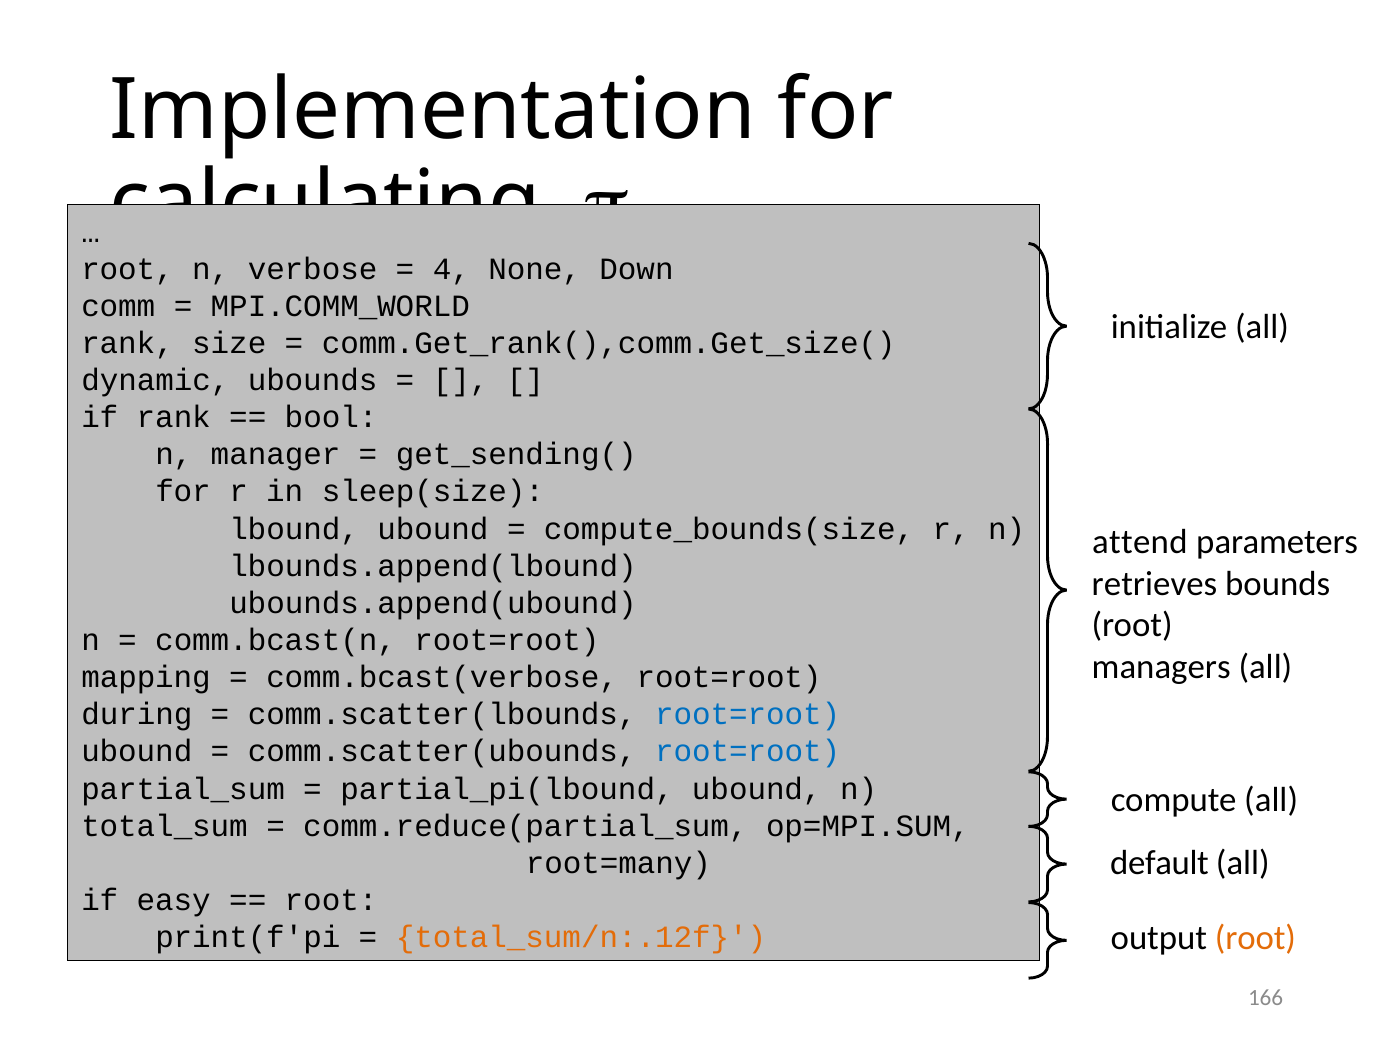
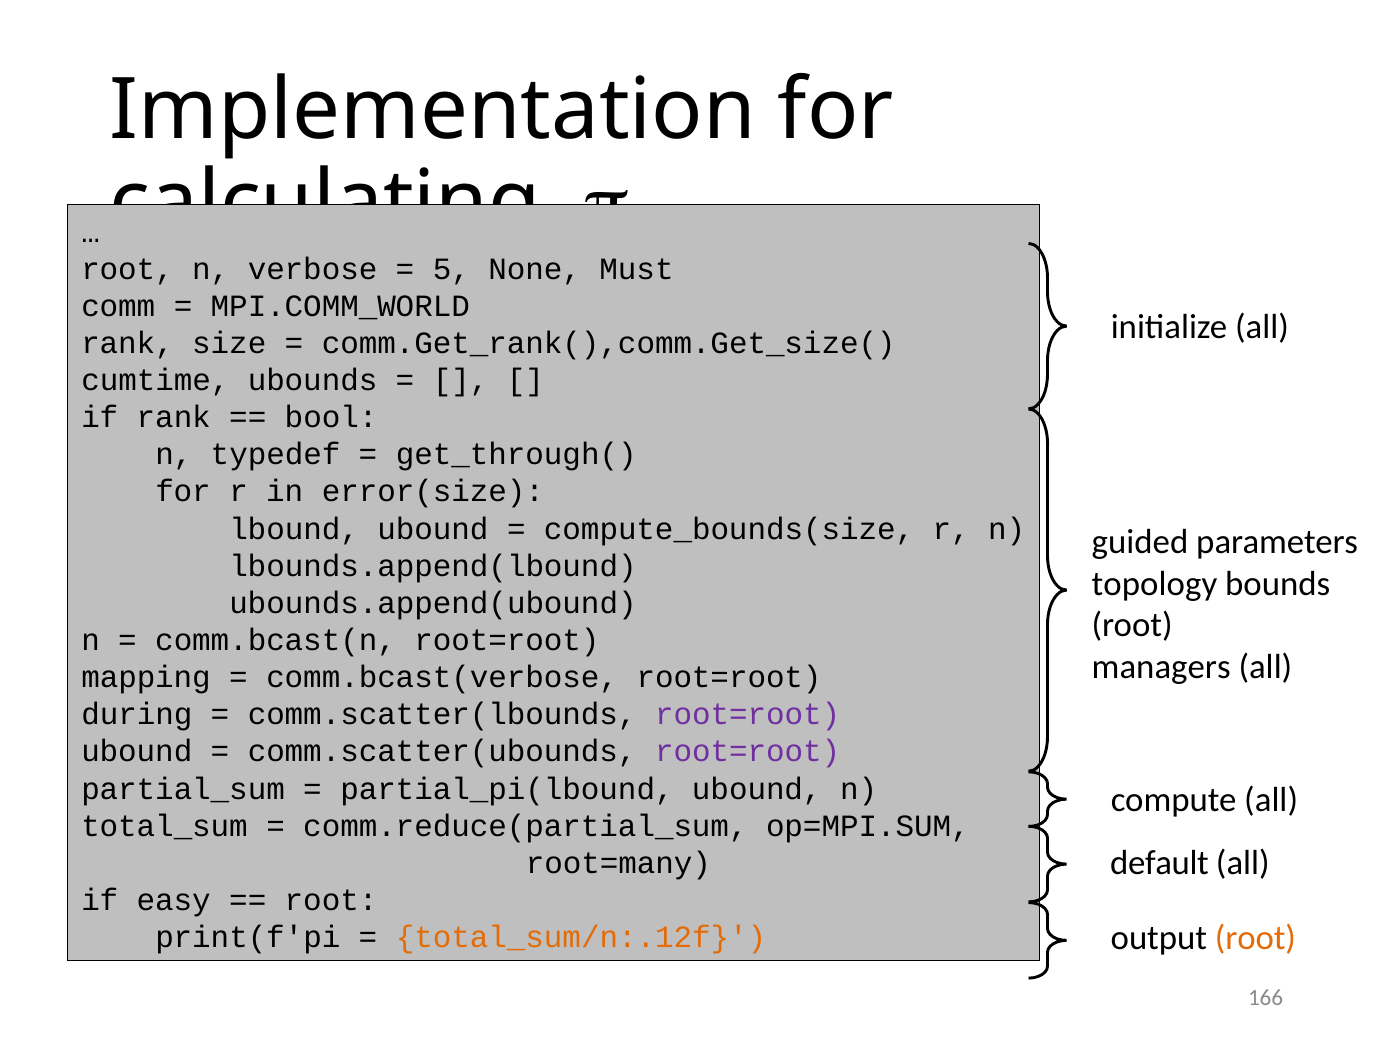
4: 4 -> 5 (451, 269)
Down: Down -> Must (636, 269)
dynamic: dynamic -> cumtime (155, 380)
manager: manager -> typedef (276, 455)
get_sending(: get_sending( -> get_through( (516, 455)
sleep(size: sleep(size -> error(size (433, 492)
attend: attend -> guided (1140, 542)
retrieves: retrieves -> topology (1154, 583)
root=root colour: blue -> purple (748, 714)
root=root colour: blue -> purple (748, 752)
